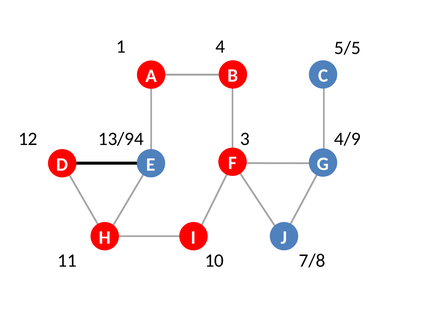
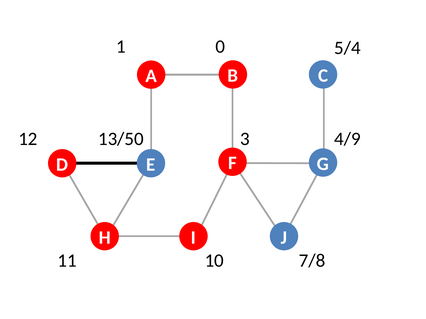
4: 4 -> 0 (220, 47)
5/5: 5/5 -> 5/4 (348, 48)
13/94: 13/94 -> 13/50 (121, 139)
